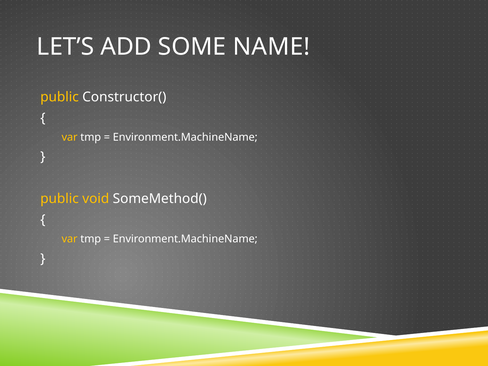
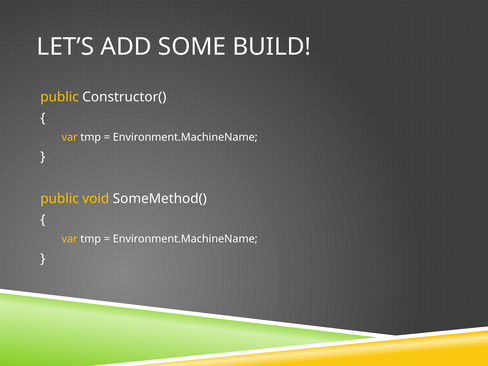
NAME: NAME -> BUILD (272, 47)
